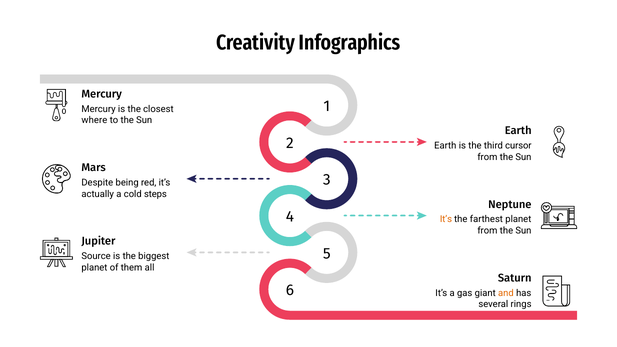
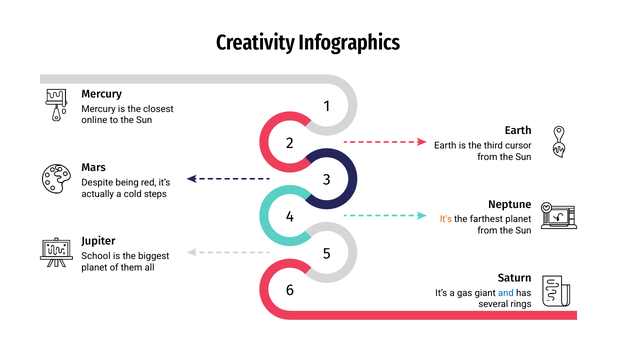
where: where -> online (94, 120)
Source: Source -> School (96, 256)
and colour: orange -> blue (506, 293)
